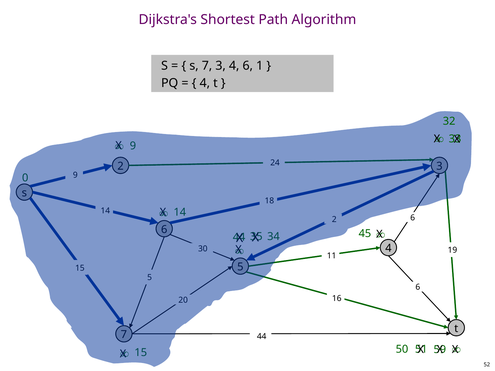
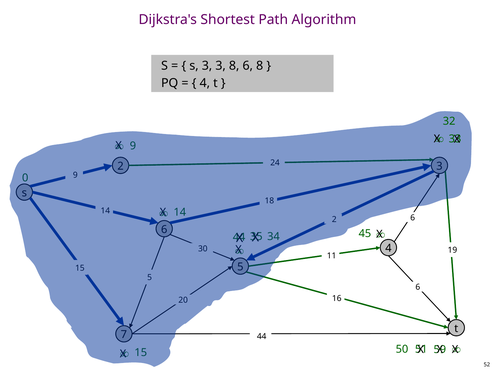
7: 7 -> 3 (207, 66)
3 4: 4 -> 8 (234, 66)
6 1: 1 -> 8 (260, 66)
